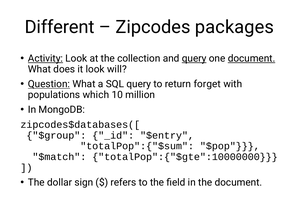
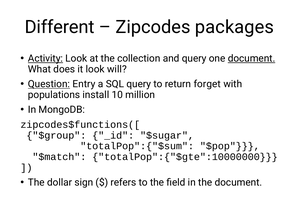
query underline: present -> none (194, 58)
Question What: What -> Entry (84, 84)
which: which -> install (96, 95)
zipcodes$databases([: zipcodes$databases([ -> zipcodes$functions([ (80, 125)
$entry: $entry -> $sugar (167, 136)
